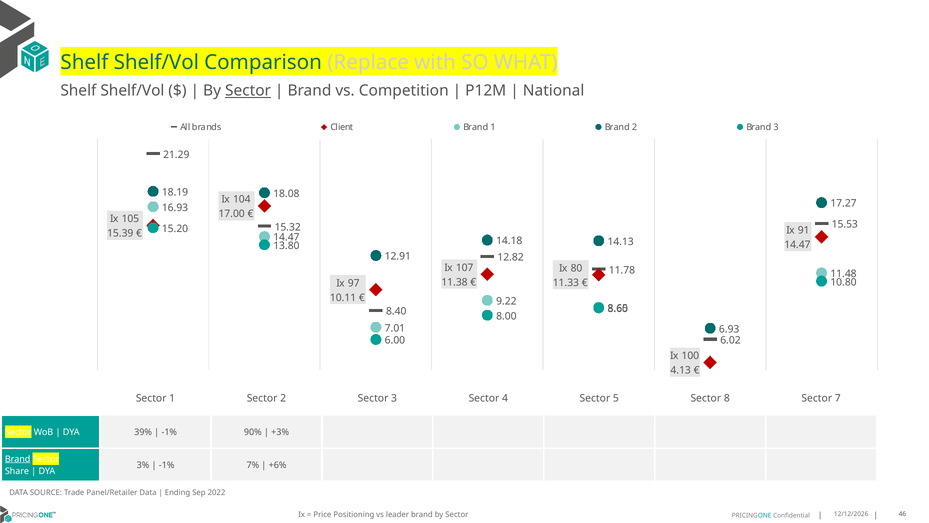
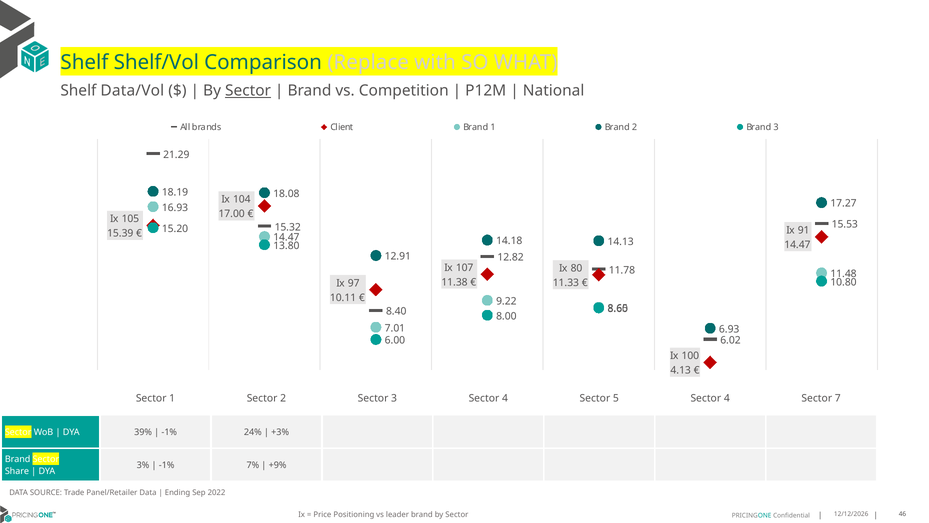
Shelf/Vol: Shelf/Vol -> Data/Vol (132, 91)
5 Sector 8: 8 -> 4 (727, 398)
90%: 90% -> 24% (253, 432)
Brand underline: present -> none (18, 459)
+6%: +6% -> +9% (278, 465)
